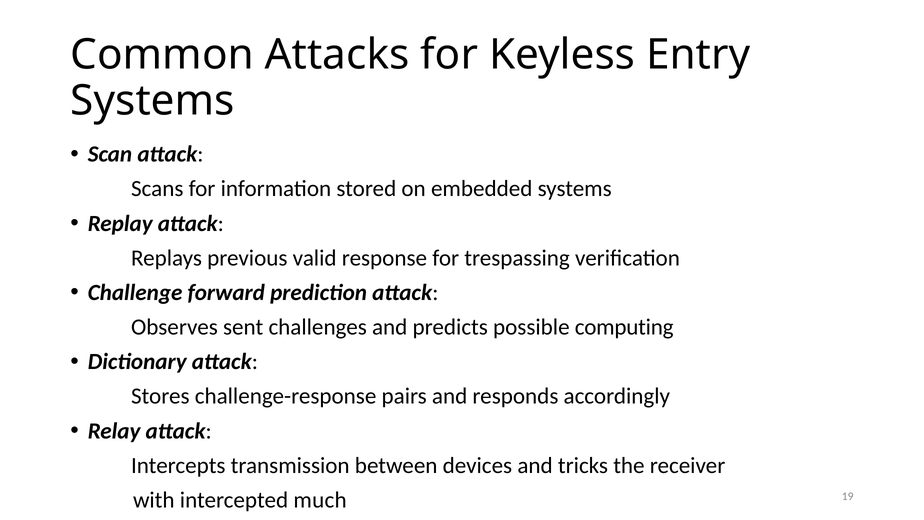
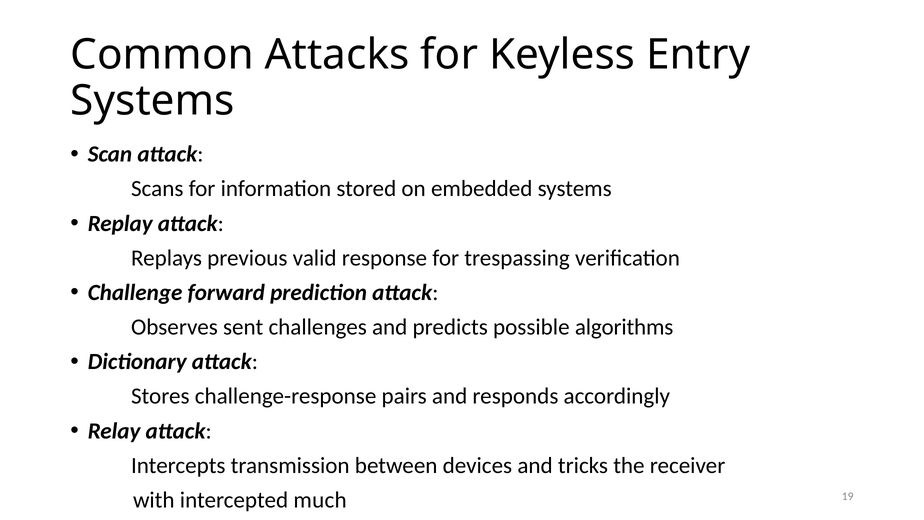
computing: computing -> algorithms (624, 327)
